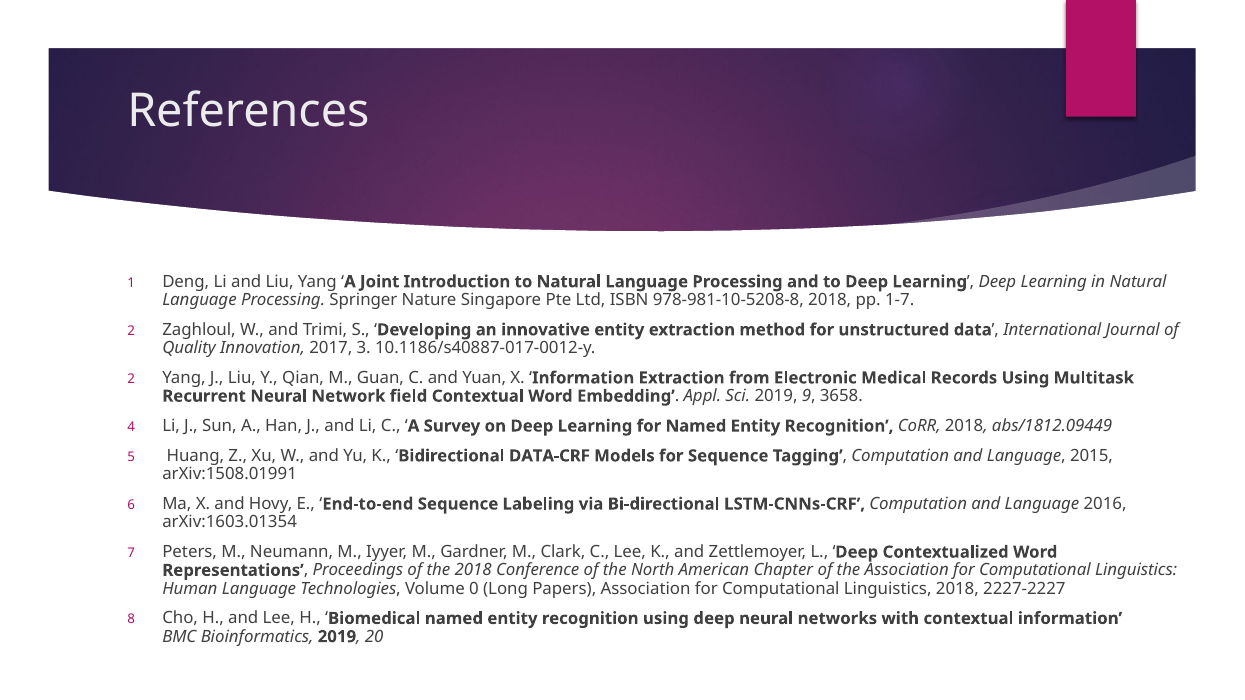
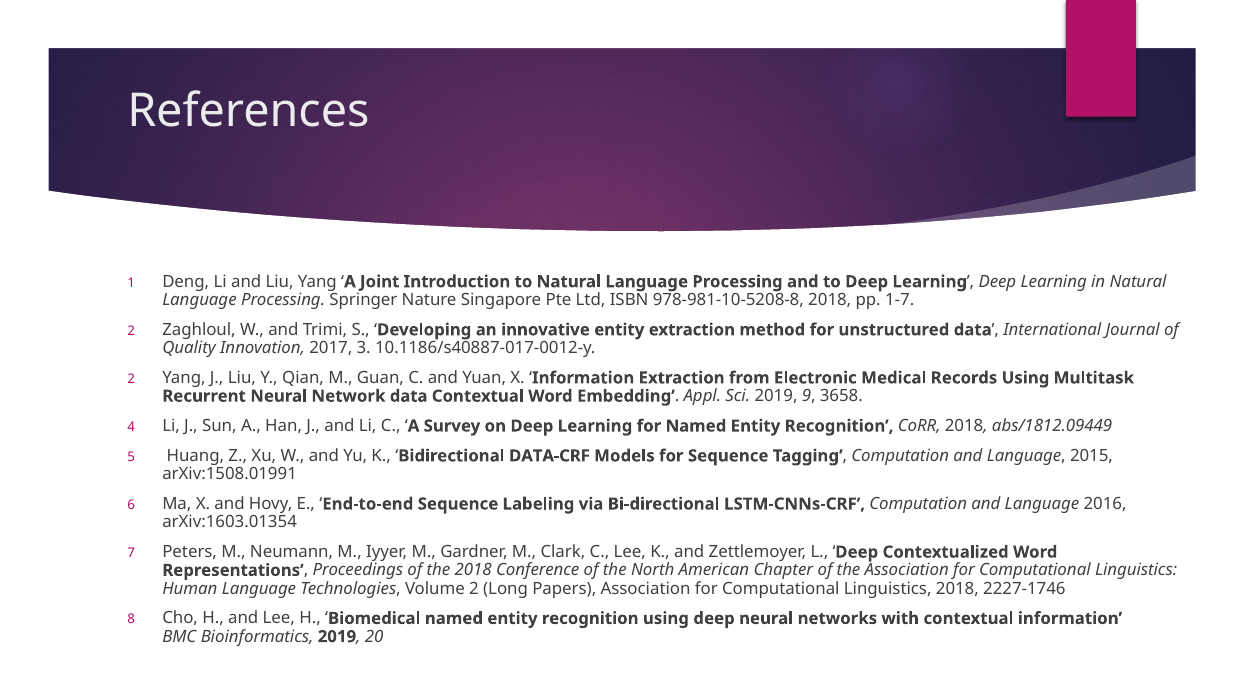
Network field: field -> data (409, 396)
Volume 0: 0 -> 2 (474, 589)
2227-2227: 2227-2227 -> 2227-1746 (1024, 589)
